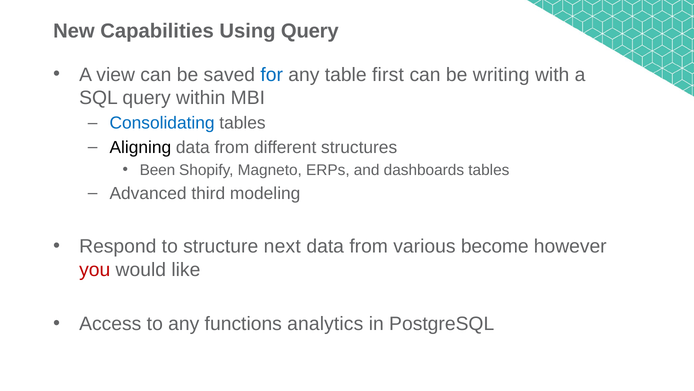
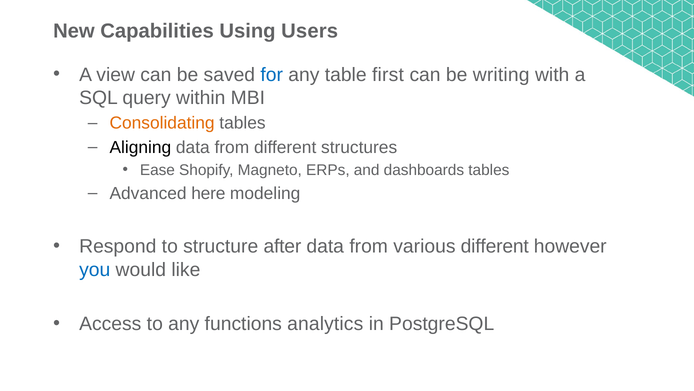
Using Query: Query -> Users (310, 31)
Consolidating colour: blue -> orange (162, 123)
Been: Been -> Ease (157, 170)
third: third -> here (208, 193)
next: next -> after (282, 246)
various become: become -> different (495, 246)
you colour: red -> blue (95, 269)
